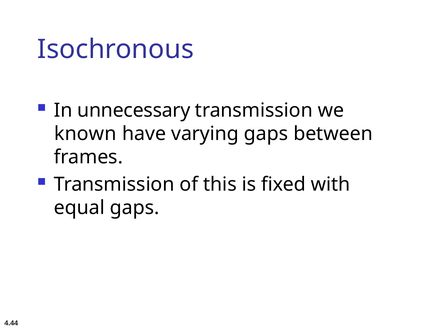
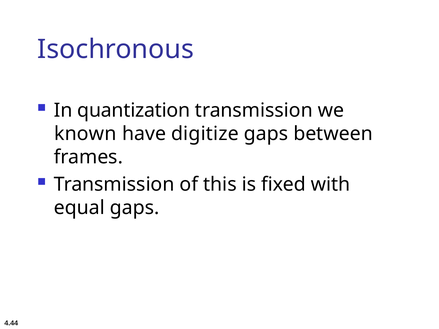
unnecessary: unnecessary -> quantization (134, 110)
varying: varying -> digitize (205, 134)
